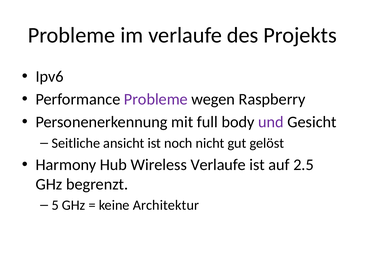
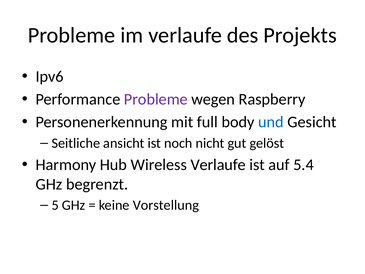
und colour: purple -> blue (271, 122)
2.5: 2.5 -> 5.4 (304, 165)
Architektur: Architektur -> Vorstellung (166, 205)
